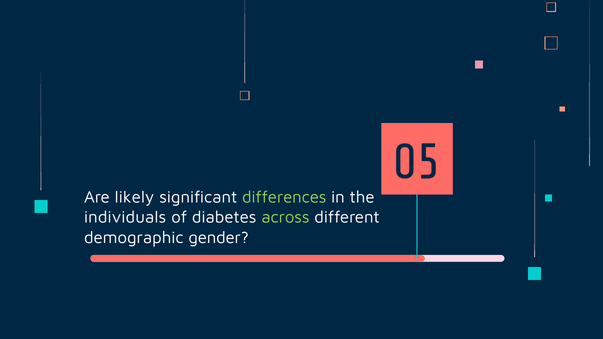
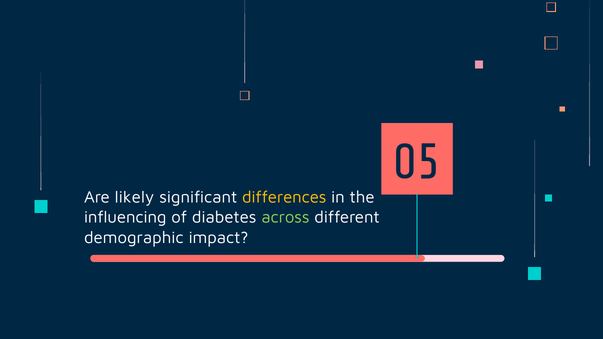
differences colour: light green -> yellow (284, 197)
individuals: individuals -> influencing (125, 218)
gender: gender -> impact (219, 238)
